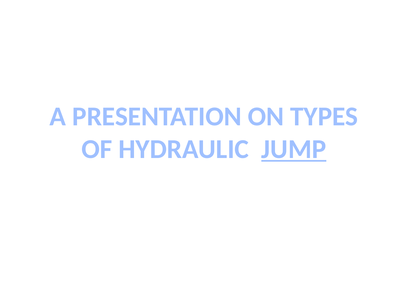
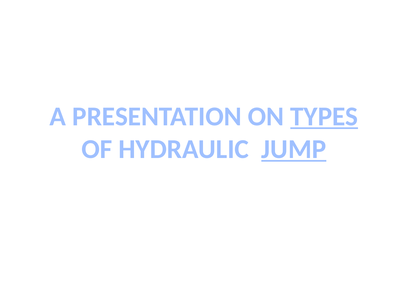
TYPES underline: none -> present (324, 116)
